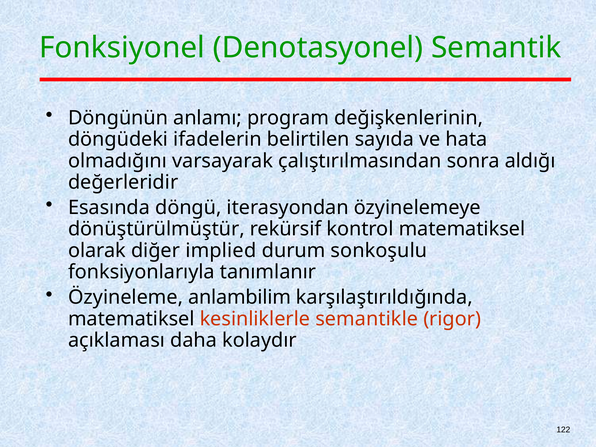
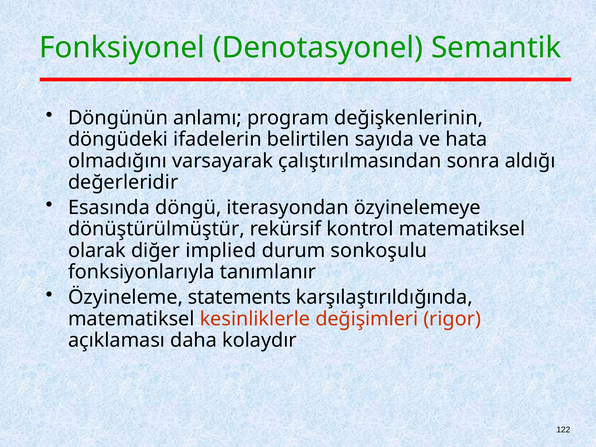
anlambilim: anlambilim -> statements (240, 297)
semantikle: semantikle -> değişimleri (367, 319)
